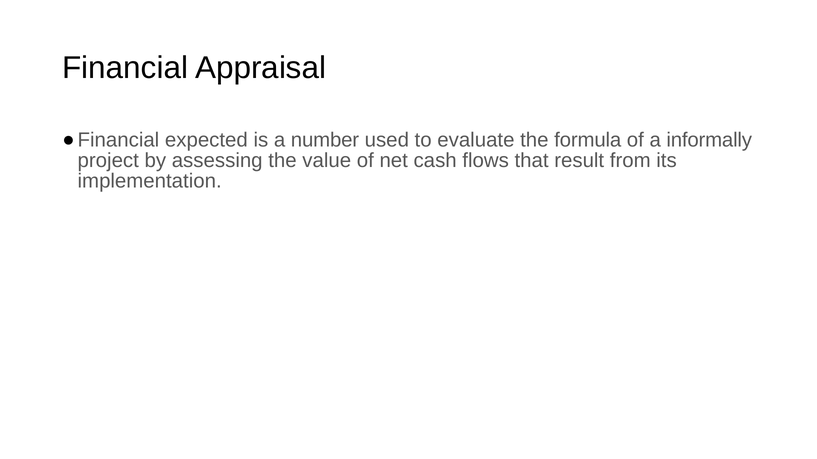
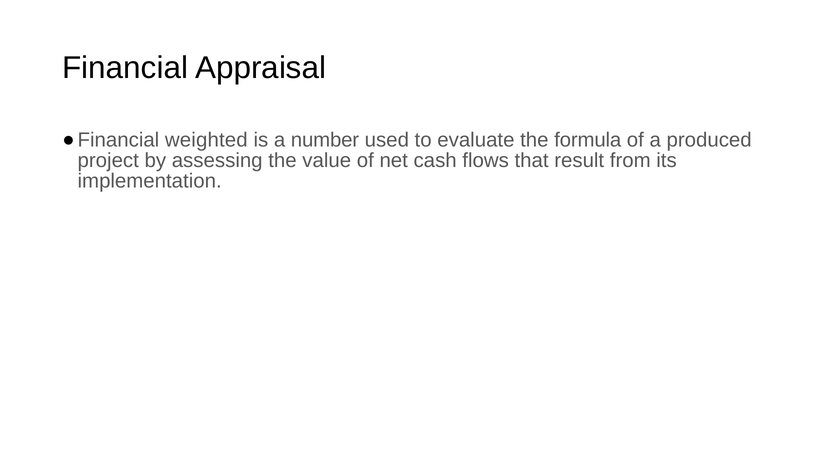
expected: expected -> weighted (206, 140)
informally: informally -> produced (709, 140)
